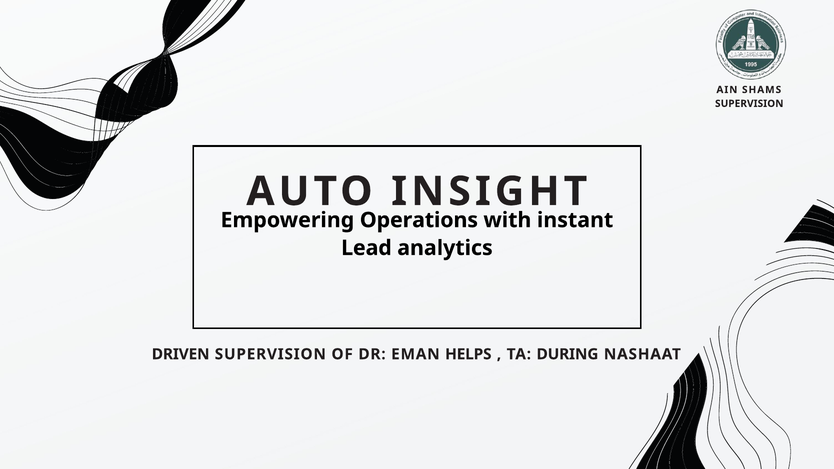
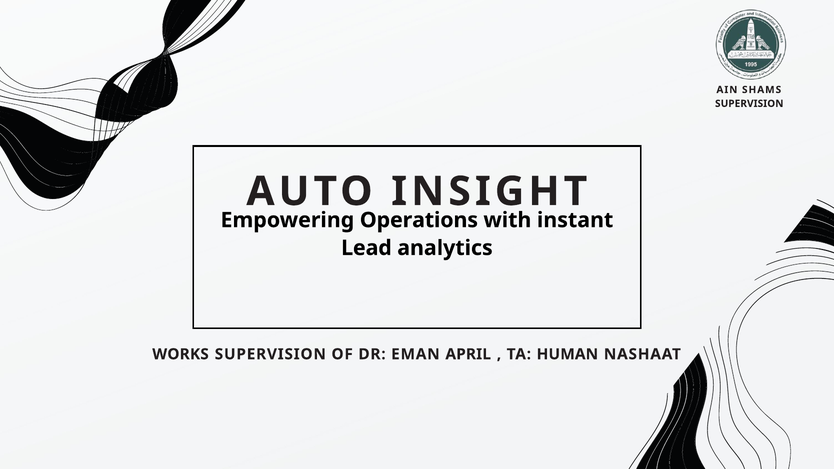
DRIVEN: DRIVEN -> WORKS (181, 354)
HELPS: HELPS -> APRIL (468, 354)
DURING: DURING -> HUMAN (567, 354)
